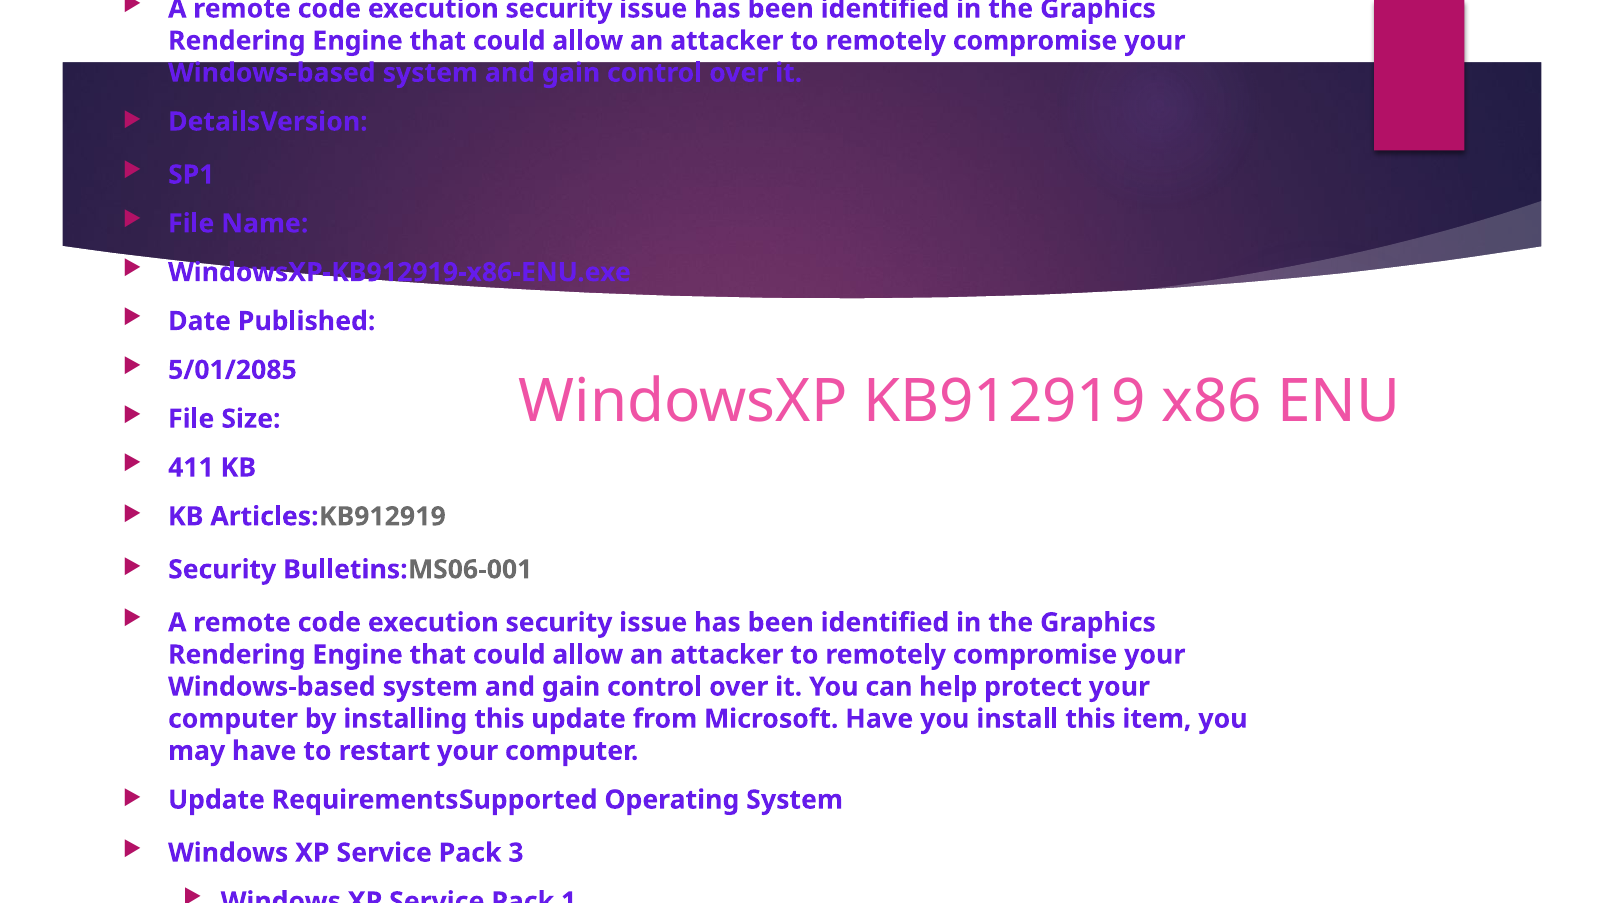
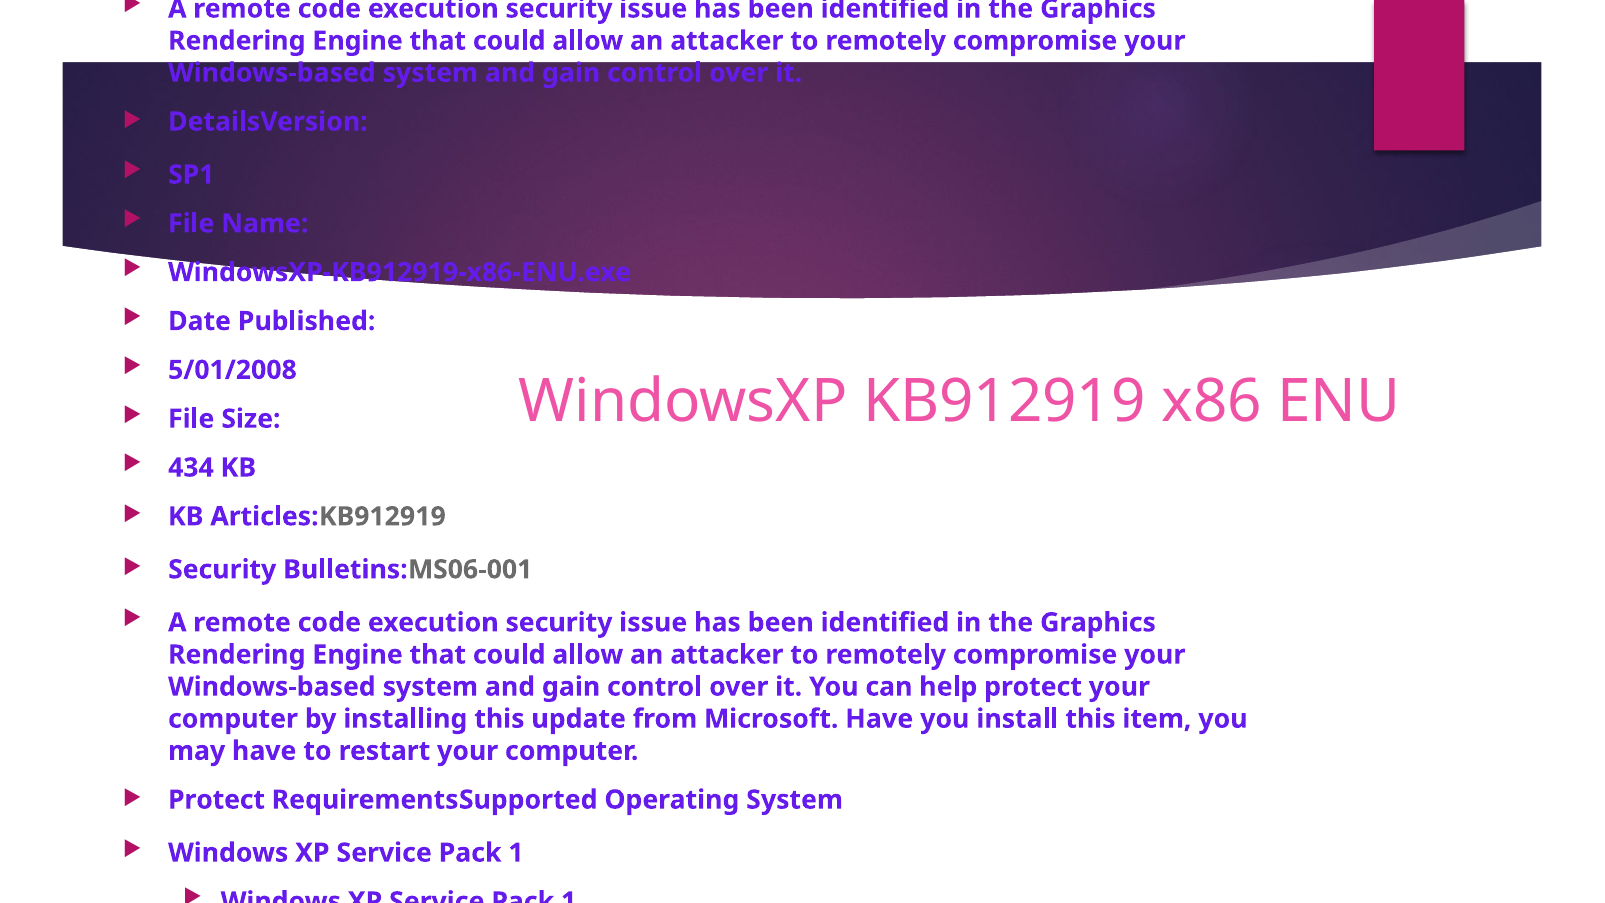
5/01/2085: 5/01/2085 -> 5/01/2008 (232, 370)
411: 411 -> 434 (191, 468)
Update: Update -> Protect (217, 800)
3: 3 -> 1 (516, 853)
